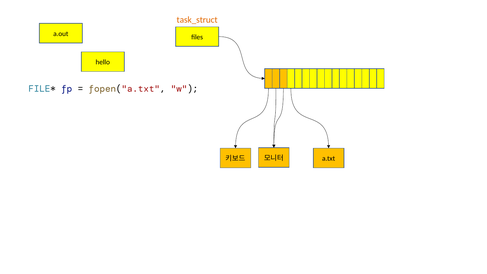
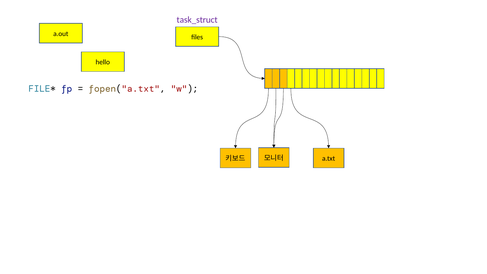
task_struct colour: orange -> purple (197, 20)
